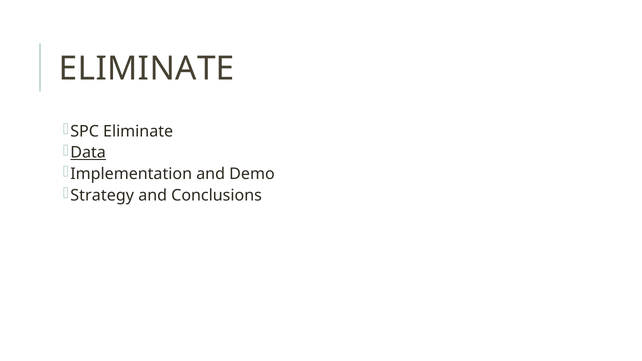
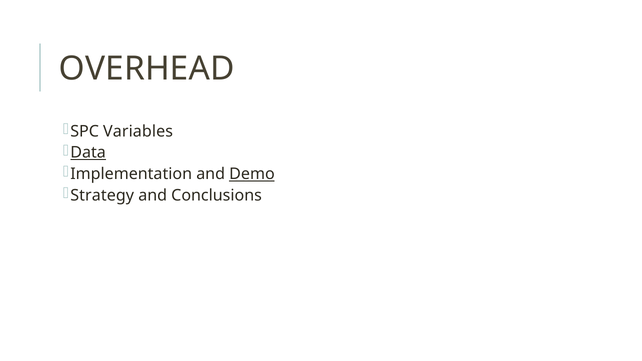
ELIMINATE: ELIMINATE -> OVERHEAD (147, 69)
SPC Eliminate: Eliminate -> Variables (138, 131)
Demo underline: none -> present (252, 174)
